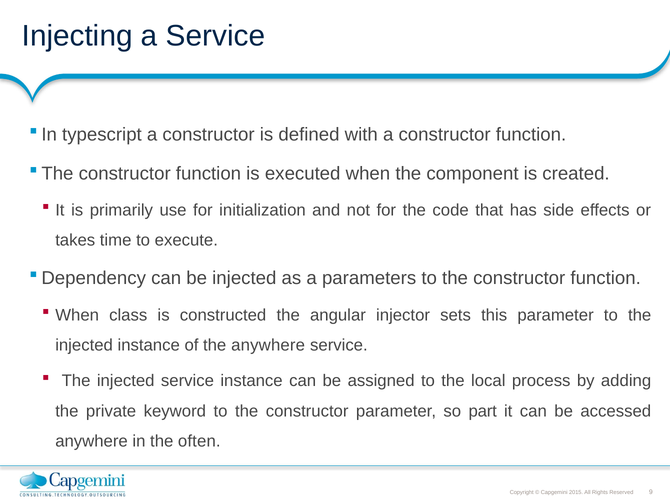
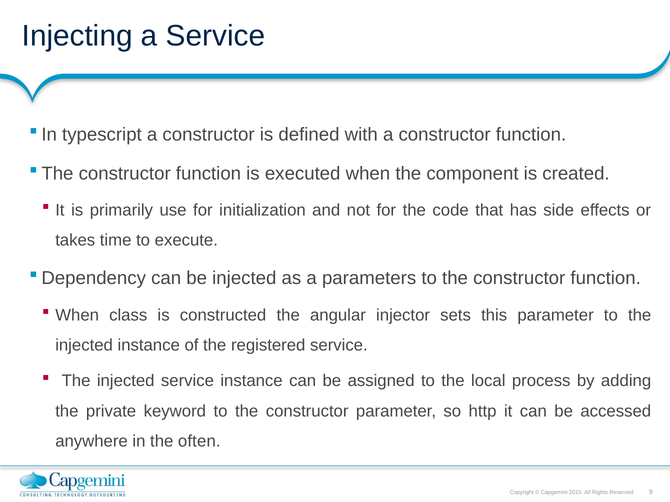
the anywhere: anywhere -> registered (268, 346)
part: part -> http (483, 411)
